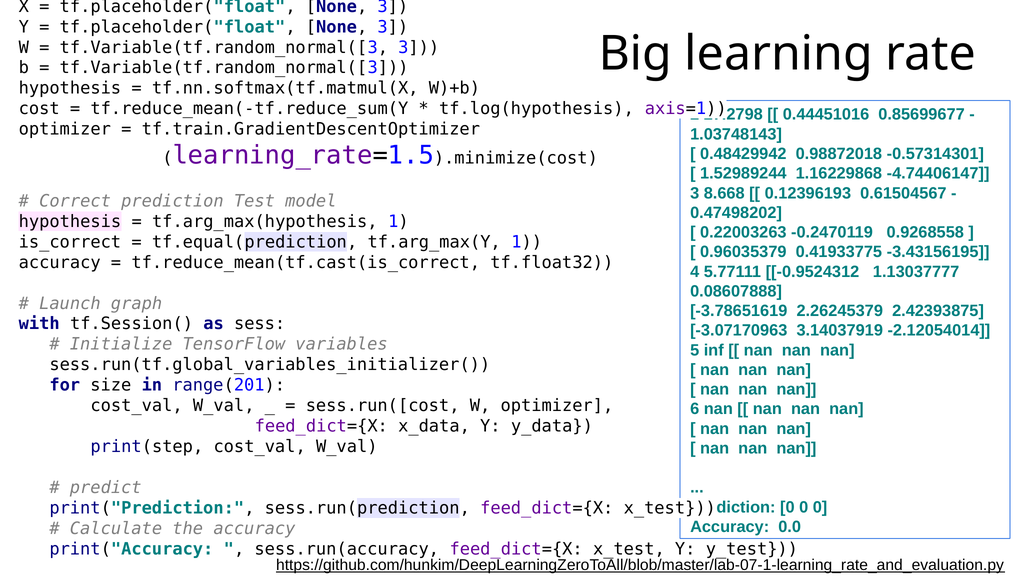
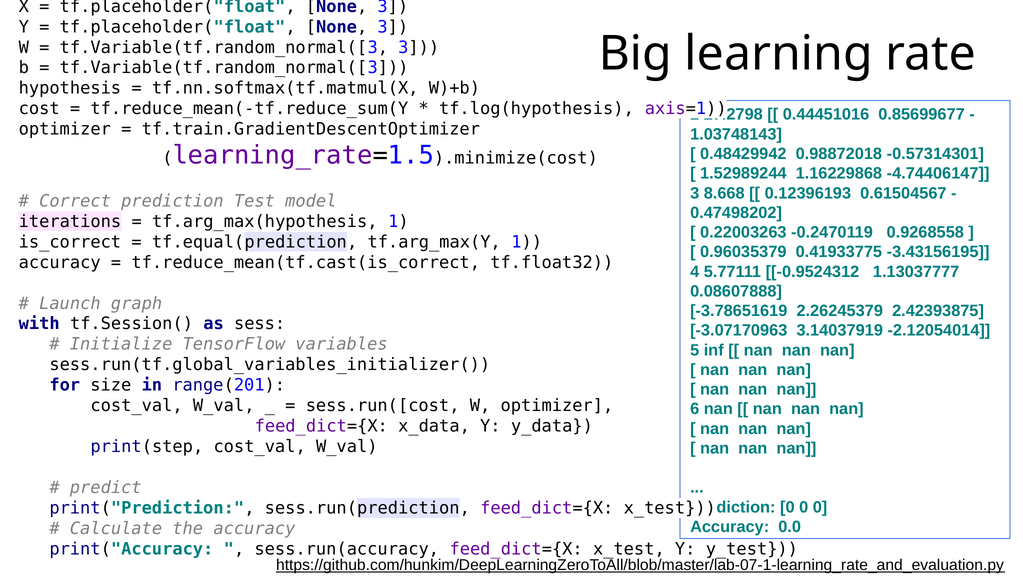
hypothesis: hypothesis -> iterations (70, 221)
